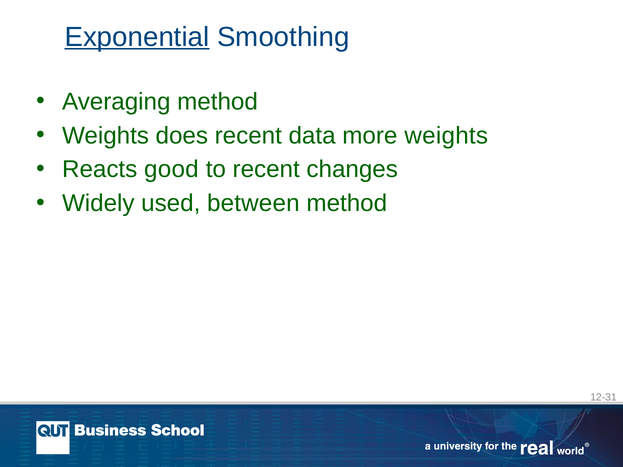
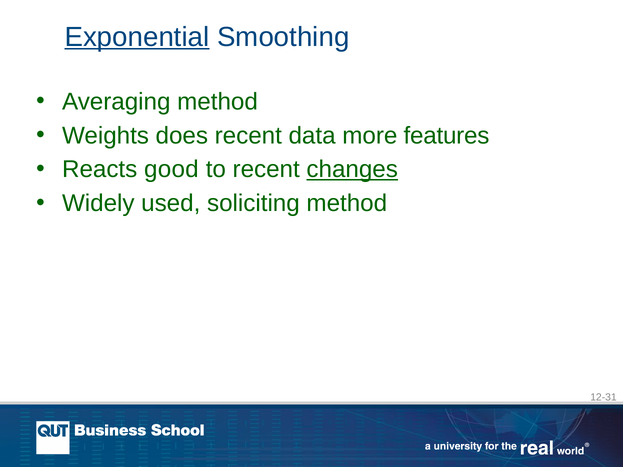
more weights: weights -> features (447, 136)
changes underline: none -> present (352, 170)
between: between -> soliciting (253, 204)
